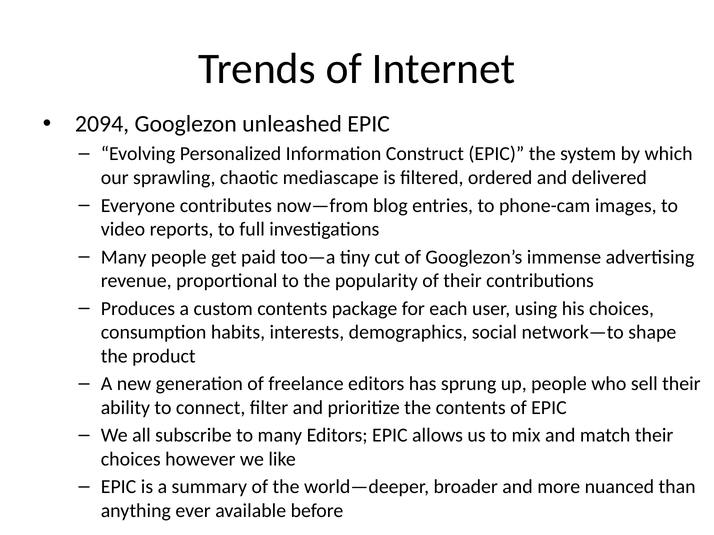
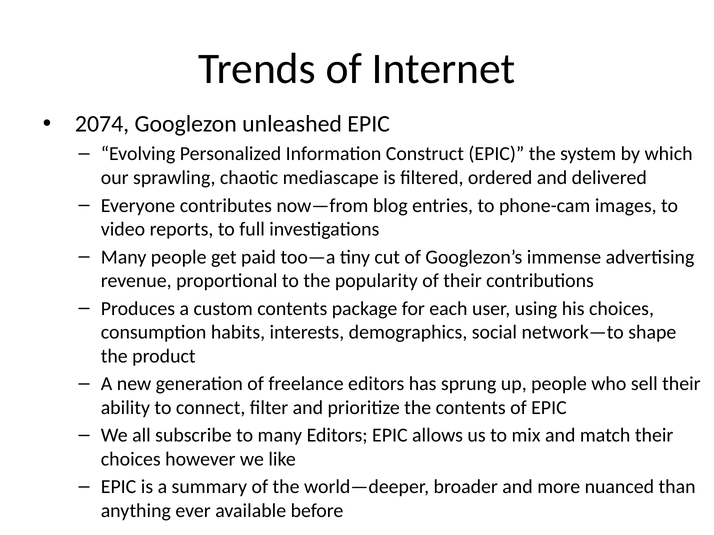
2094: 2094 -> 2074 (102, 124)
